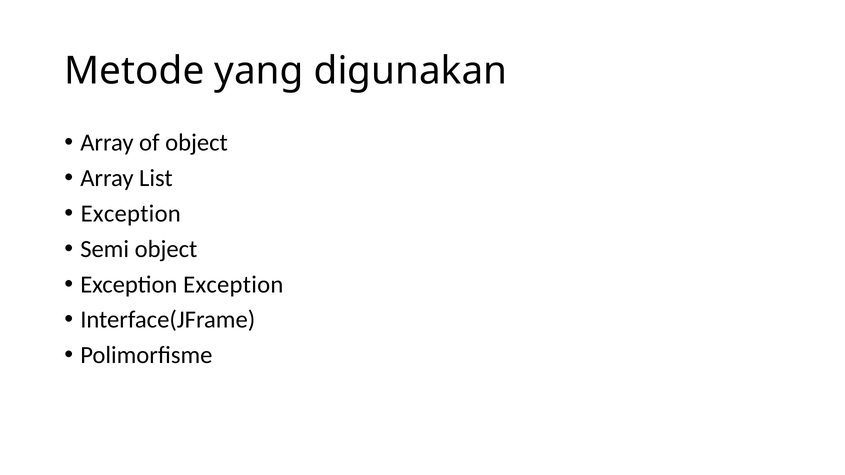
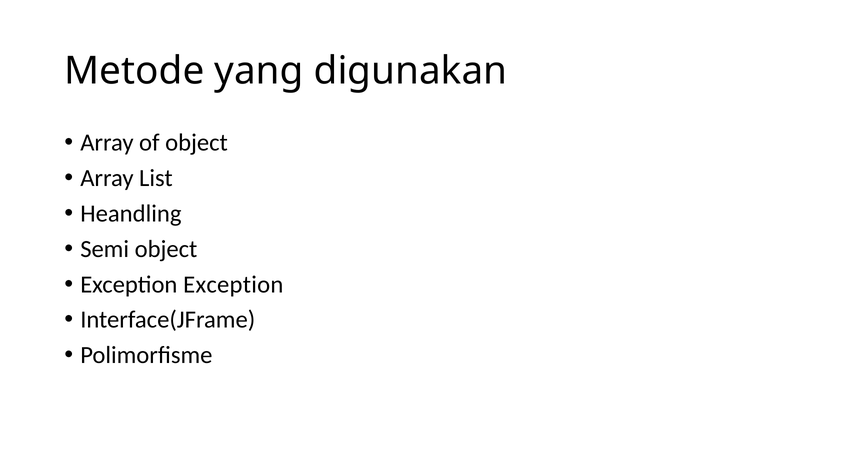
Exception: Exception -> Heandling (131, 214)
